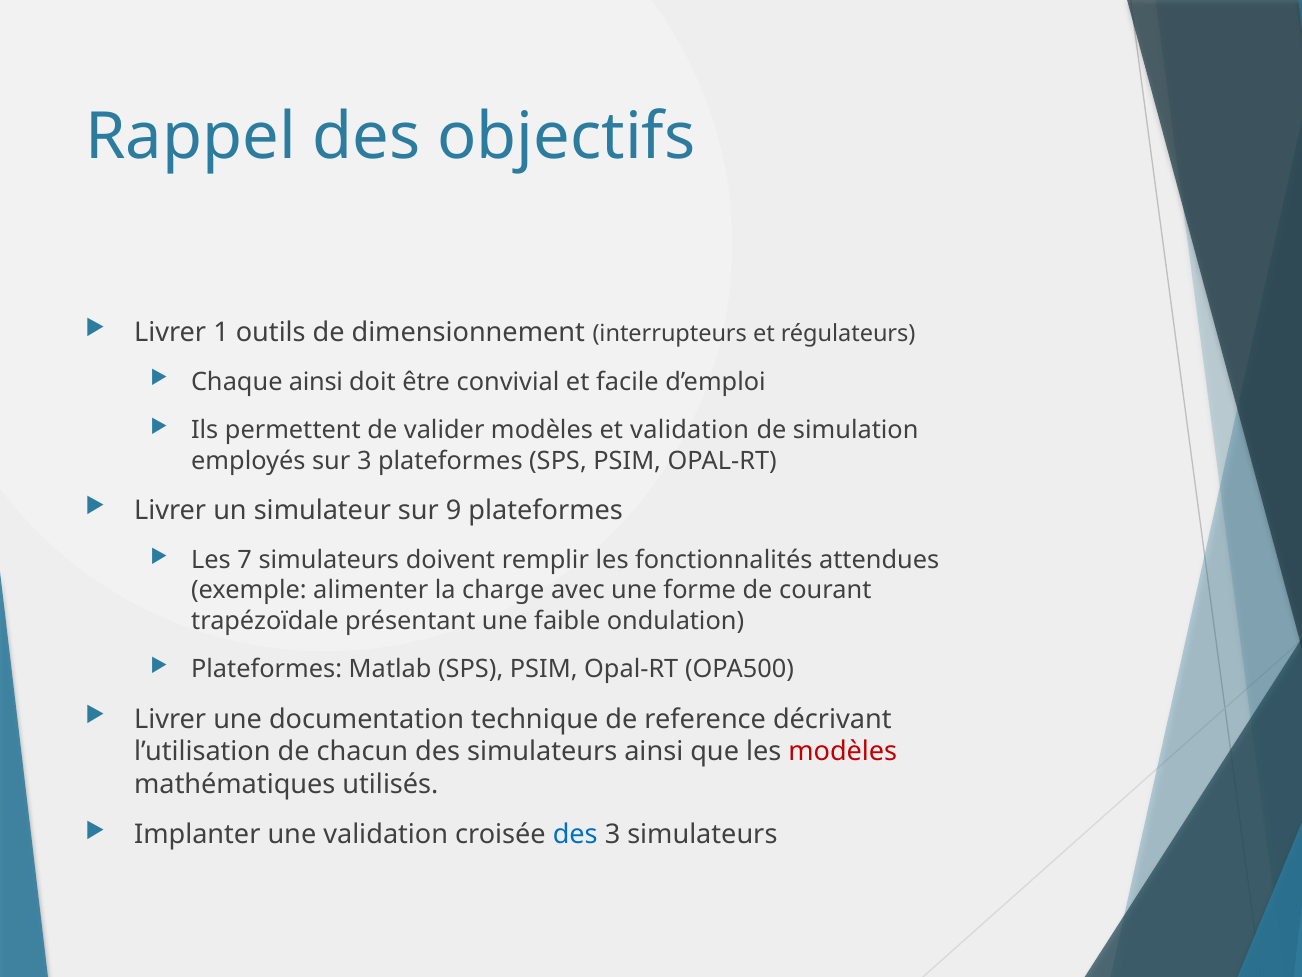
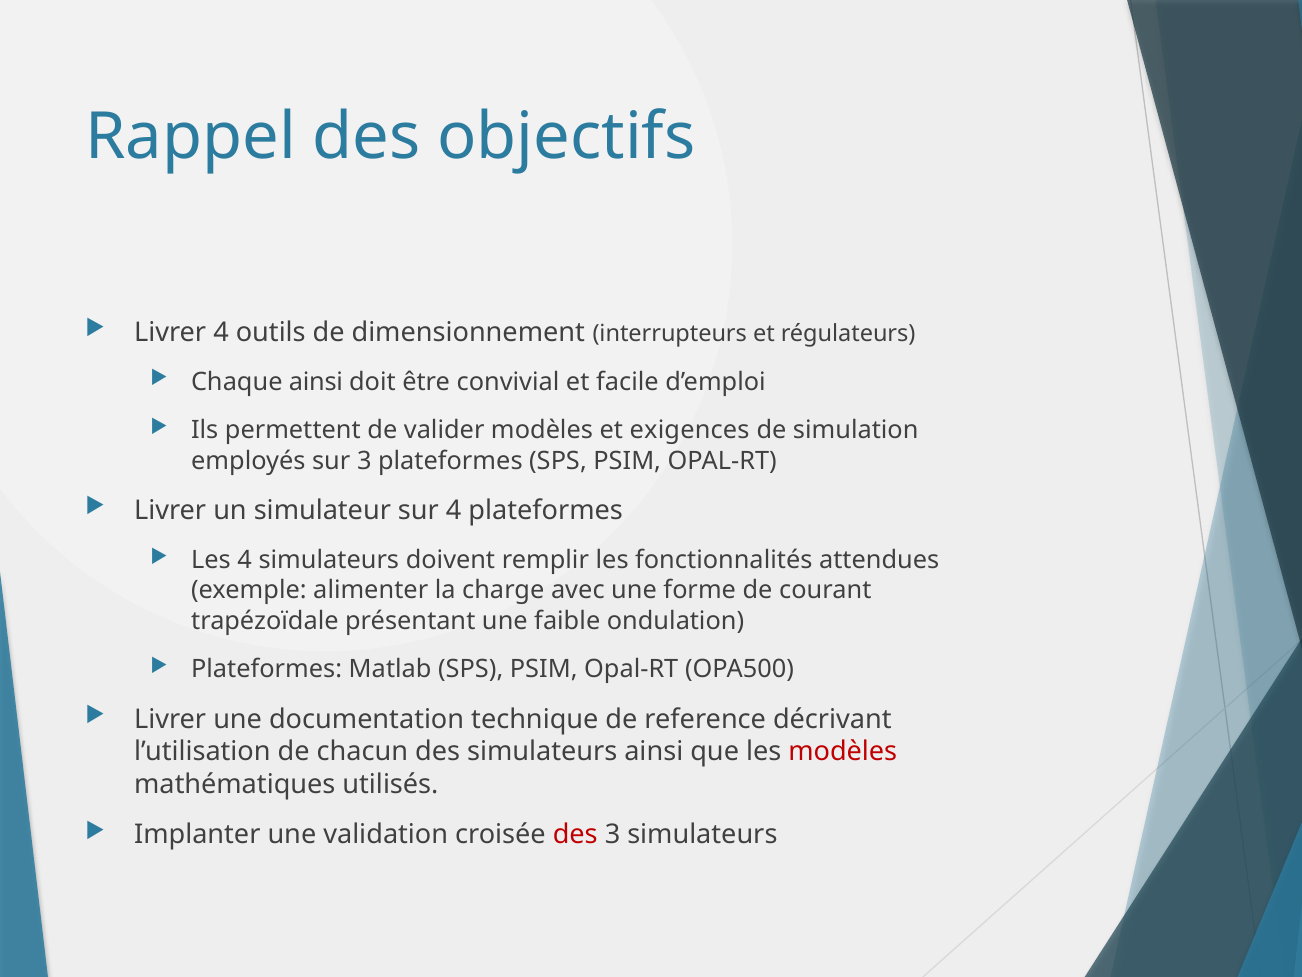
Livrer 1: 1 -> 4 (221, 332)
et validation: validation -> exigences (690, 430)
sur 9: 9 -> 4 (454, 510)
Les 7: 7 -> 4 (245, 560)
des colour: blue -> red (575, 835)
